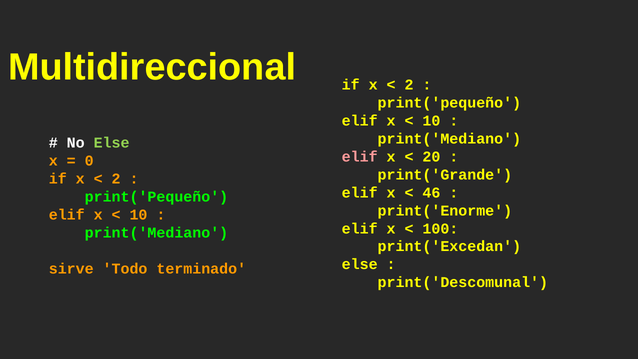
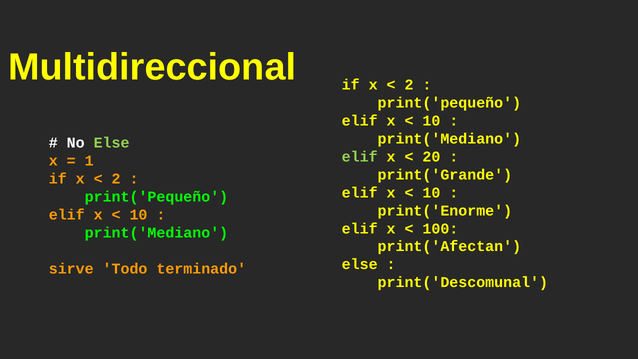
elif colour: pink -> light green (360, 157)
0: 0 -> 1 (89, 161)
46: 46 -> 10 (431, 193)
print('Excedan: print('Excedan -> print('Afectan (449, 246)
